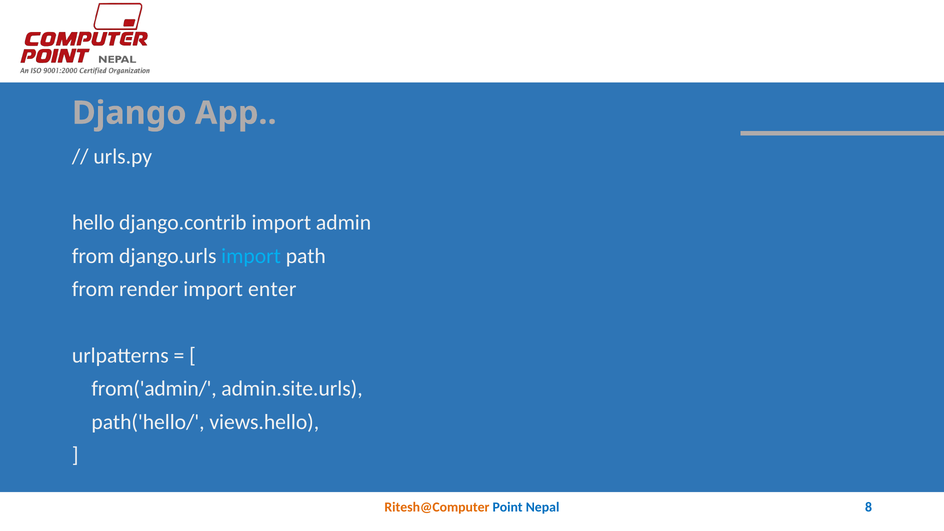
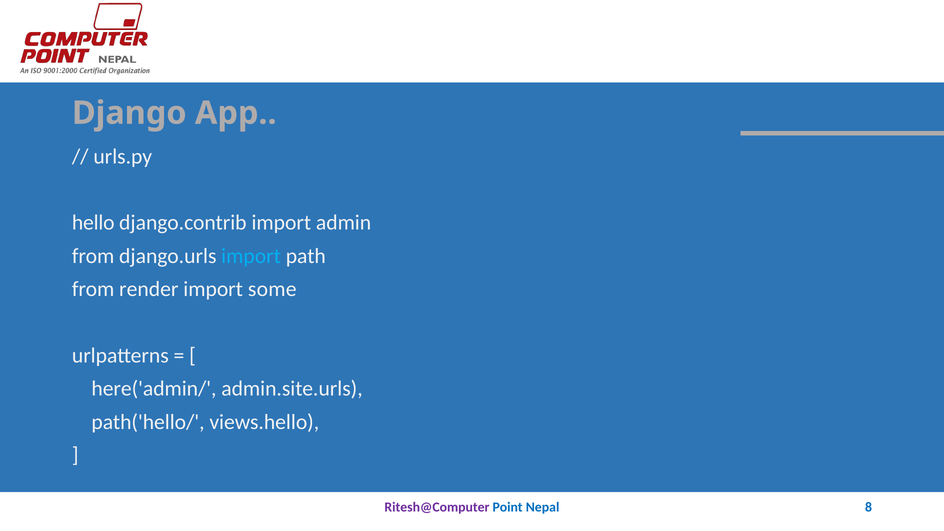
enter: enter -> some (272, 289)
from('admin/: from('admin/ -> here('admin/ (154, 389)
Ritesh@Computer colour: orange -> purple (437, 507)
